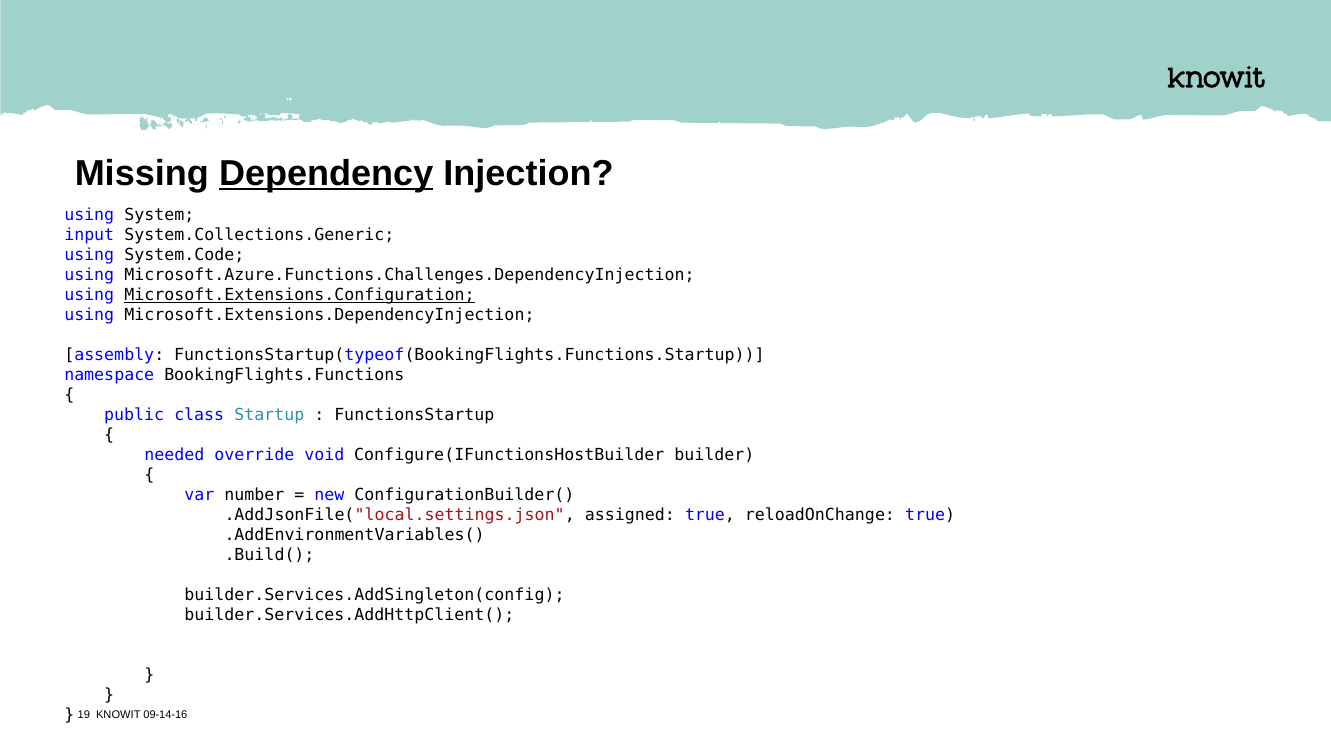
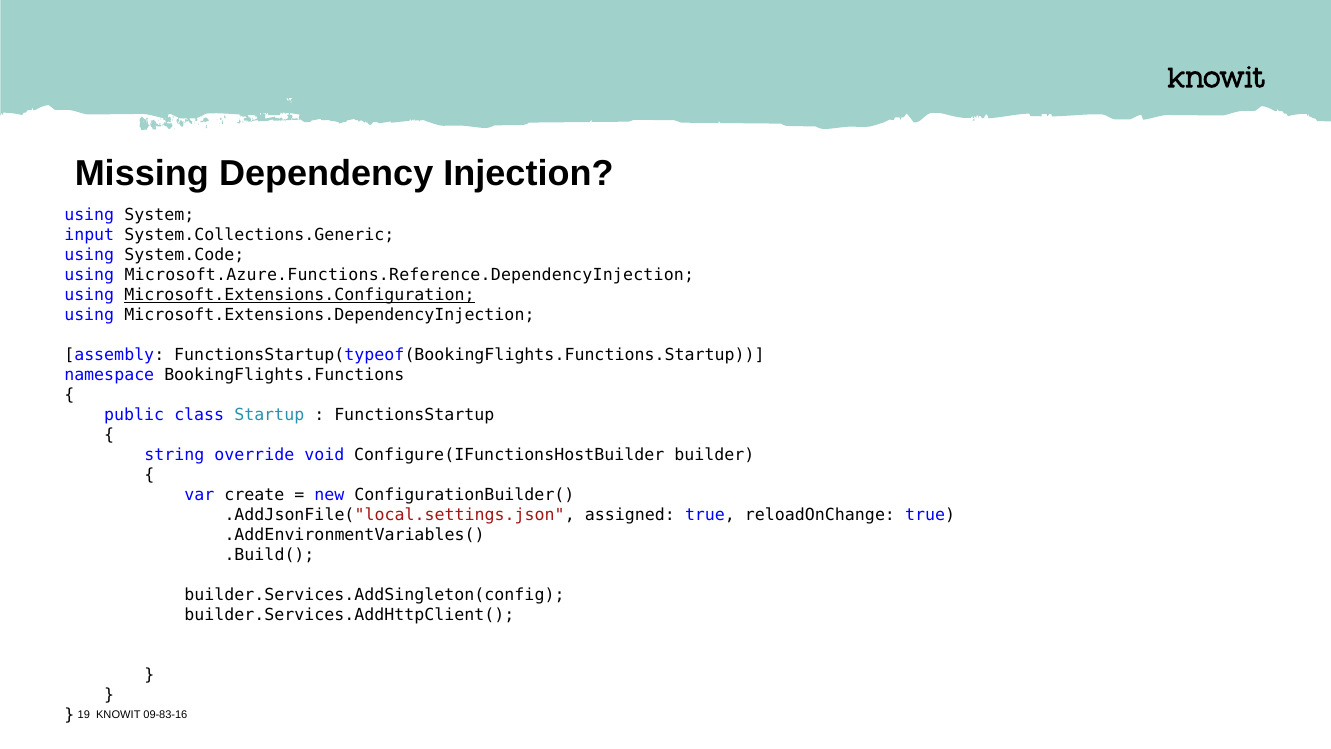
Dependency underline: present -> none (326, 174)
Microsoft.Azure.Functions.Challenges.DependencyInjection: Microsoft.Azure.Functions.Challenges.DependencyInjection -> Microsoft.Azure.Functions.Reference.DependencyInjection (409, 275)
needed: needed -> string (174, 455)
number: number -> create (254, 495)
09-14-16: 09-14-16 -> 09-83-16 (165, 715)
